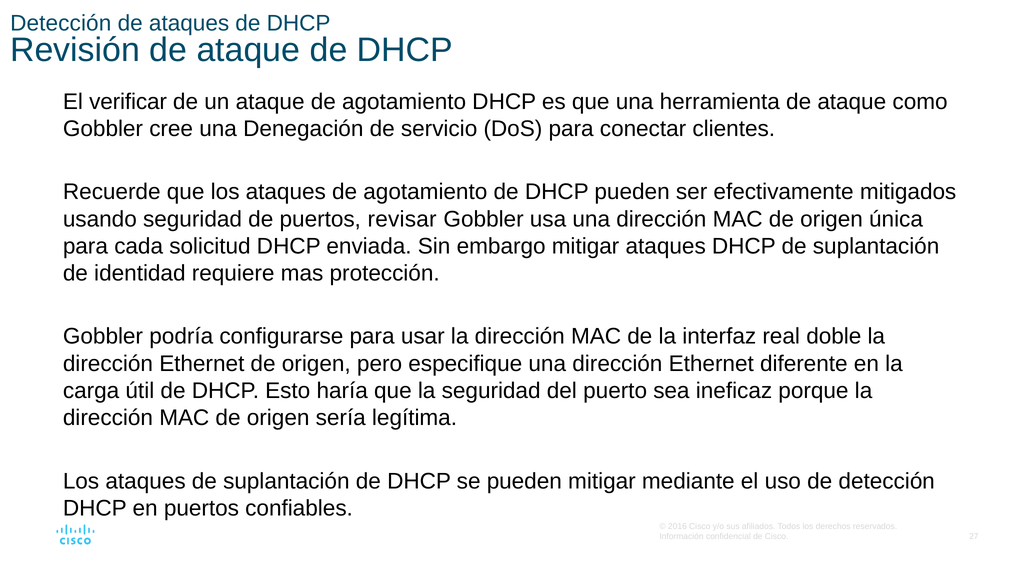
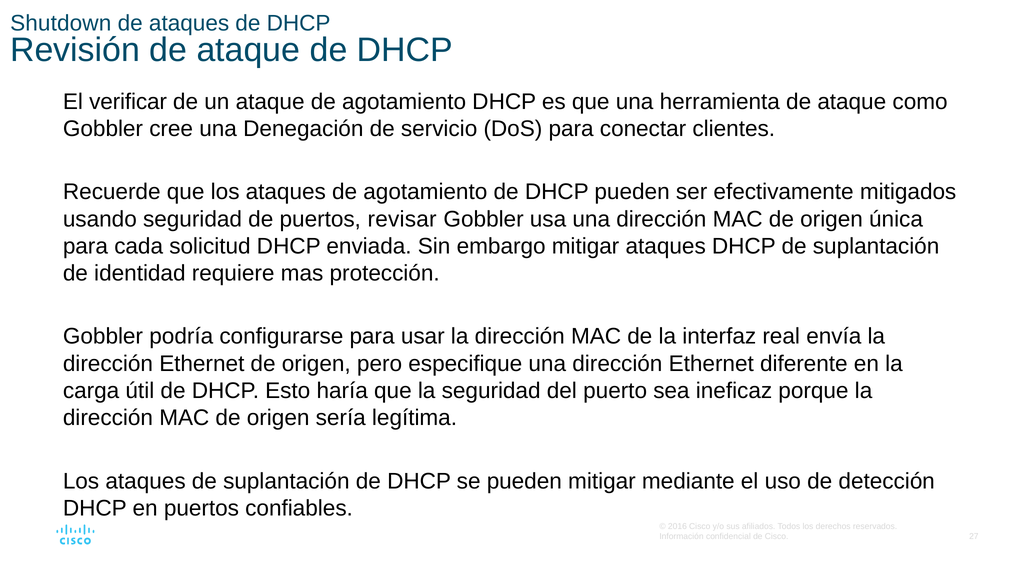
Detección: Detección -> Shutdown (61, 23)
doble: doble -> envía (834, 337)
